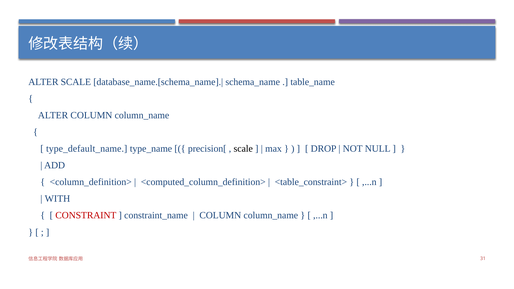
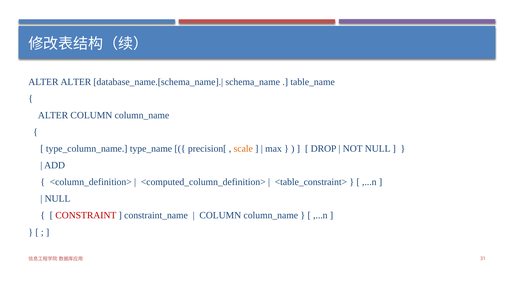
ALTER SCALE: SCALE -> ALTER (76, 82)
type_default_name: type_default_name -> type_column_name (87, 149)
scale colour: black -> orange (243, 149)
WITH: WITH -> NULL (58, 199)
